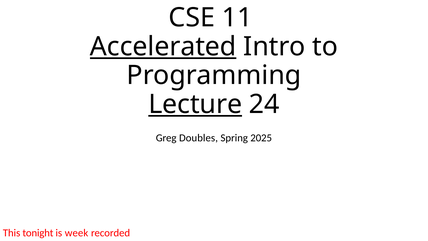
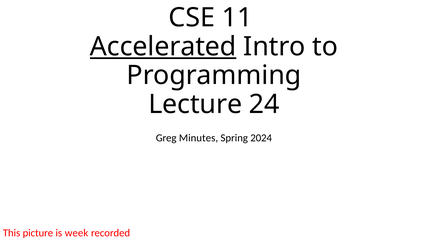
Lecture underline: present -> none (195, 104)
Doubles: Doubles -> Minutes (199, 138)
2025: 2025 -> 2024 (261, 138)
tonight: tonight -> picture (38, 233)
